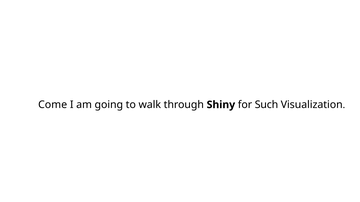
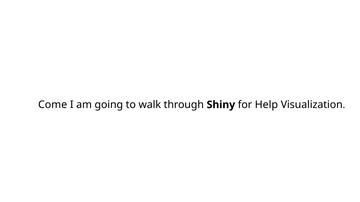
Such: Such -> Help (266, 105)
